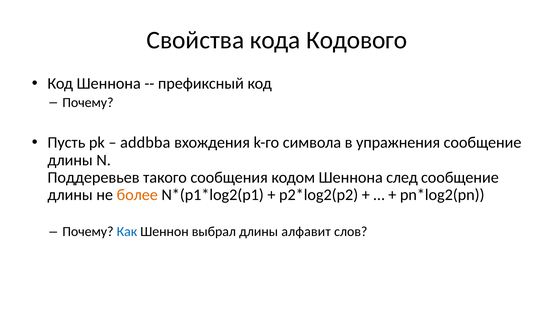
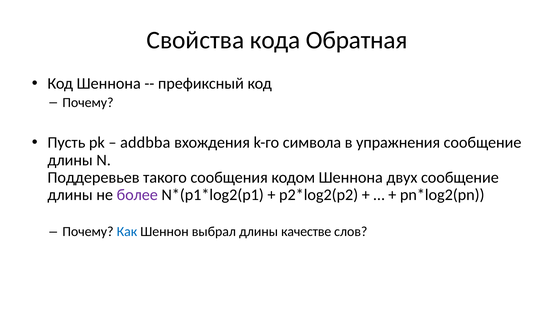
Кодового: Кодового -> Обратная (357, 40)
след: след -> двух (402, 177)
более colour: orange -> purple (137, 195)
алфавит: алфавит -> качестве (306, 231)
